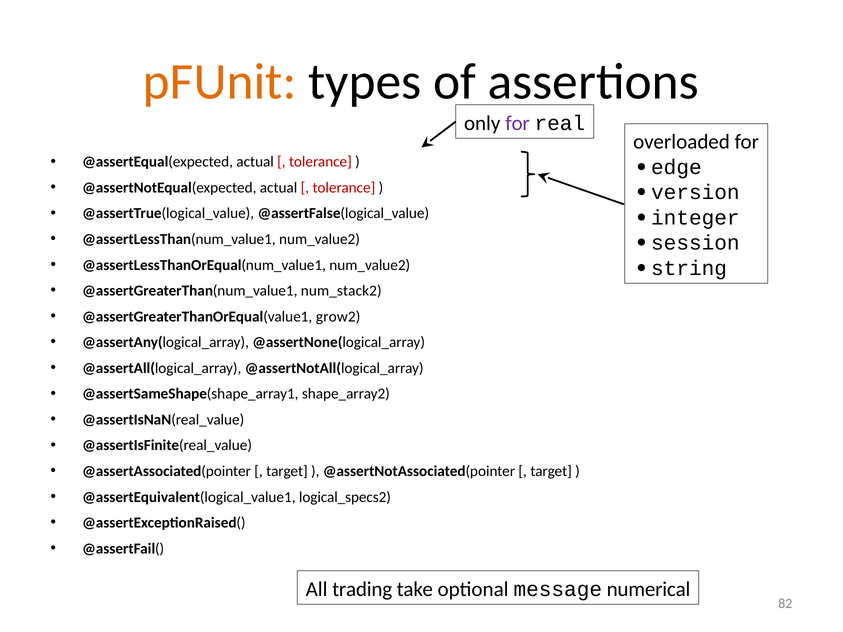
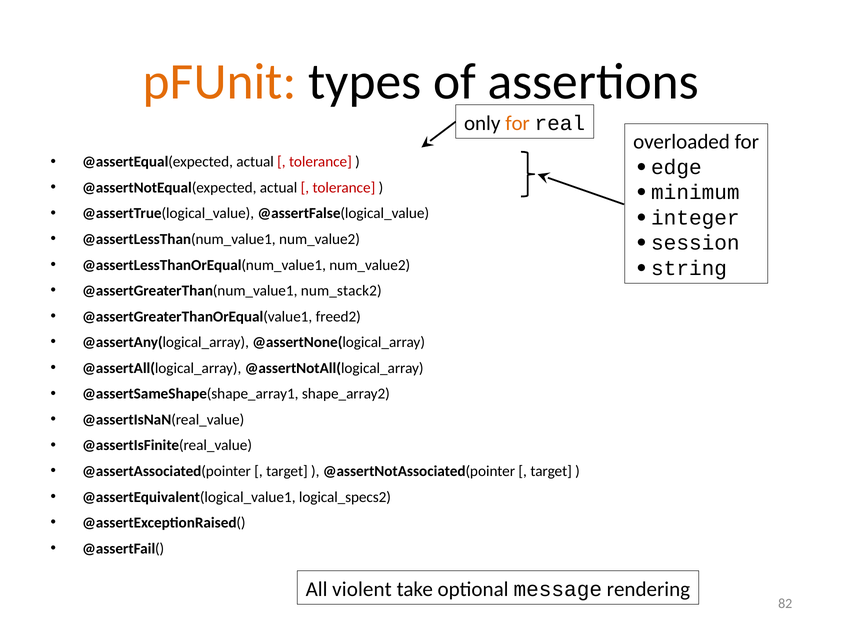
for colour: purple -> orange (518, 123)
version: version -> minimum (695, 192)
grow2: grow2 -> freed2 (338, 317)
trading: trading -> violent (362, 589)
numerical: numerical -> rendering (648, 589)
